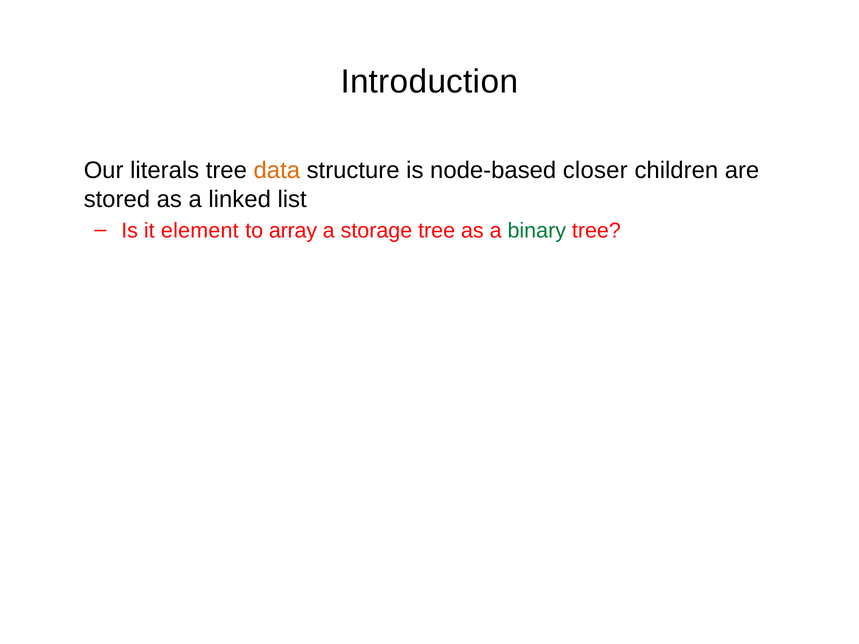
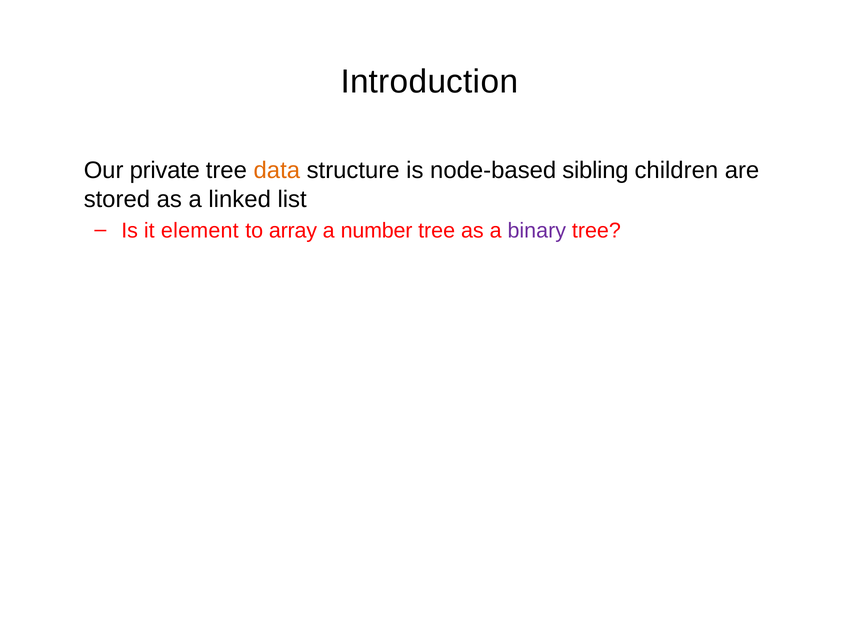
literals: literals -> private (165, 171)
closer: closer -> sibling (595, 171)
storage: storage -> number (377, 231)
binary colour: green -> purple (537, 231)
